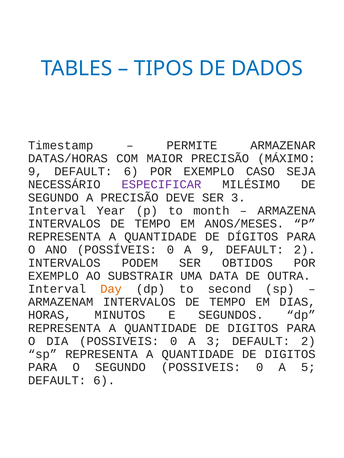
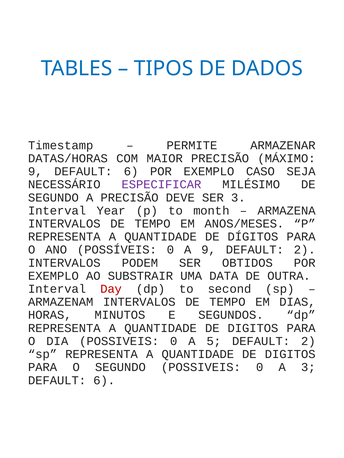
Day colour: orange -> red (111, 289)
A 3: 3 -> 5 (214, 342)
A 5: 5 -> 3 (308, 368)
